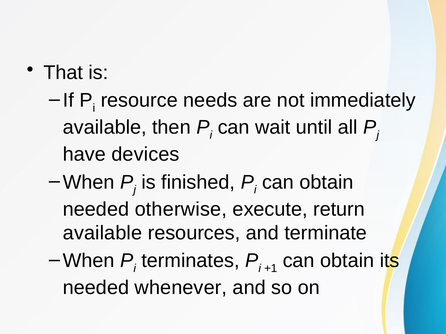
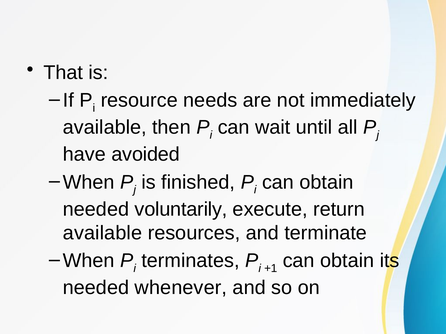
devices: devices -> avoided (146, 155)
otherwise: otherwise -> voluntarily (181, 210)
